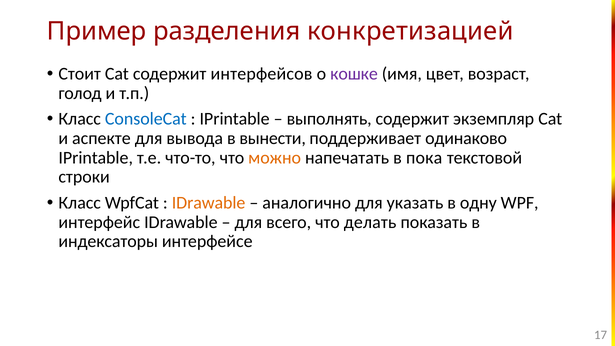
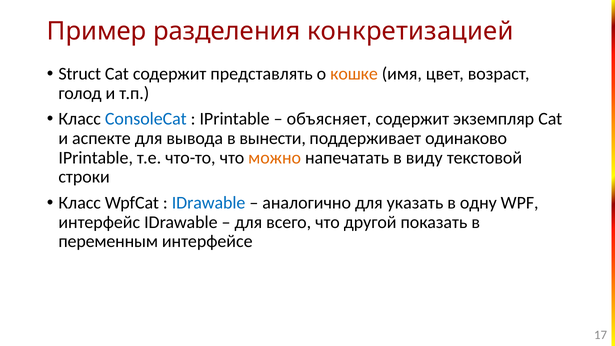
Стоит: Стоит -> Struct (80, 74)
интерфейсов: интерфейсов -> представлять (262, 74)
кошке colour: purple -> orange (354, 74)
выполнять: выполнять -> объясняет (329, 119)
пока: пока -> виду (424, 158)
IDrawable colour: orange -> blue (209, 203)
делать: делать -> другой (370, 222)
индексаторы: индексаторы -> переменным (108, 241)
